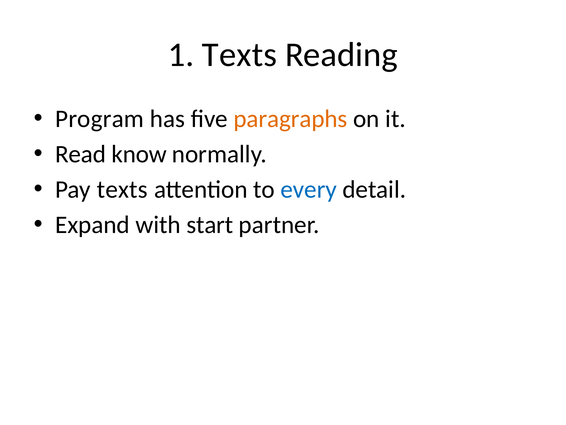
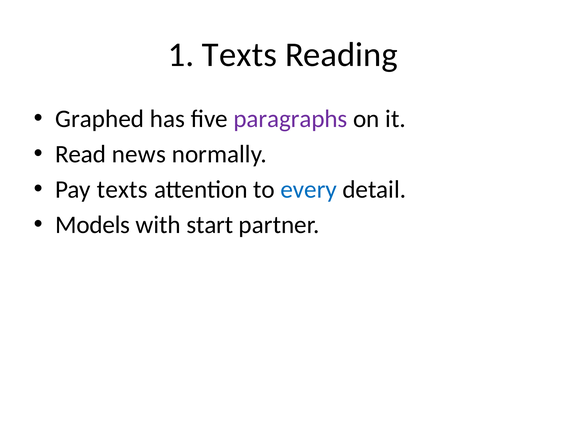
Program: Program -> Graphed (100, 119)
paragraphs colour: orange -> purple (290, 119)
know: know -> news (139, 154)
Expand: Expand -> Models (93, 224)
